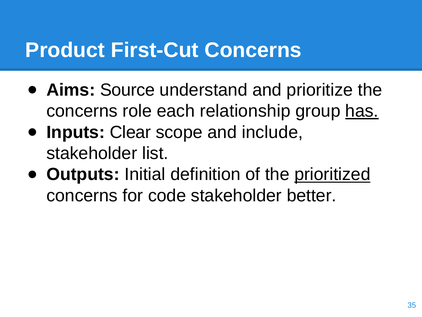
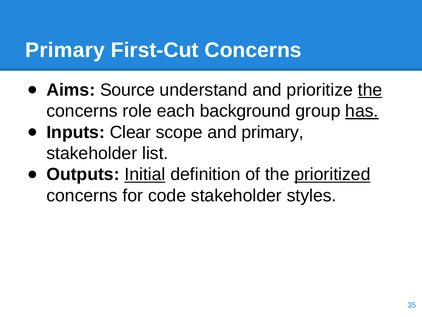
Product: Product -> Primary (65, 50)
the underline: none -> present (370, 90)
relationship: relationship -> background (245, 111)
and include: include -> primary (273, 132)
Initial underline: none -> present (145, 174)
better: better -> styles (312, 195)
